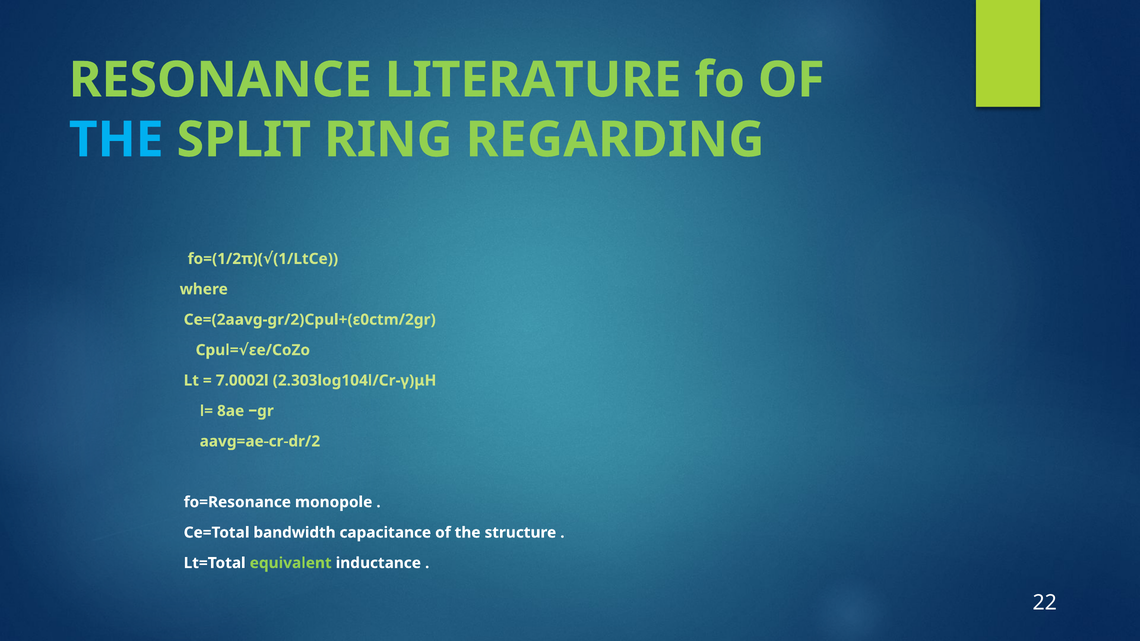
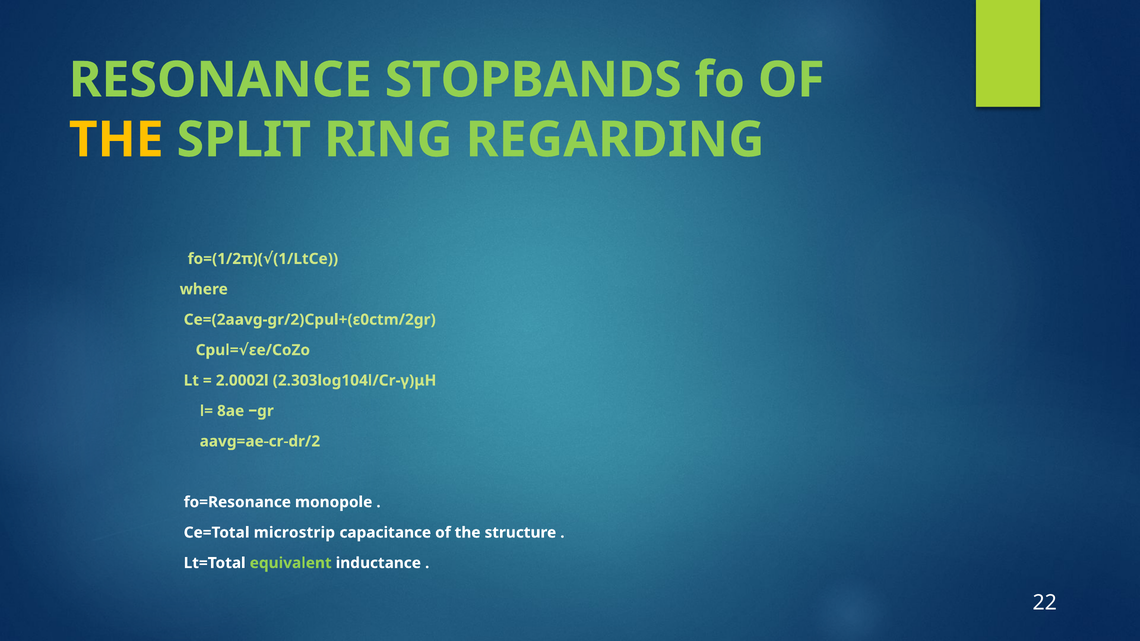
LITERATURE: LITERATURE -> STOPBANDS (533, 80)
THE colour: light blue -> yellow (116, 140)
7.0002l: 7.0002l -> 2.0002l (242, 381)
bandwidth: bandwidth -> microstrip (294, 533)
